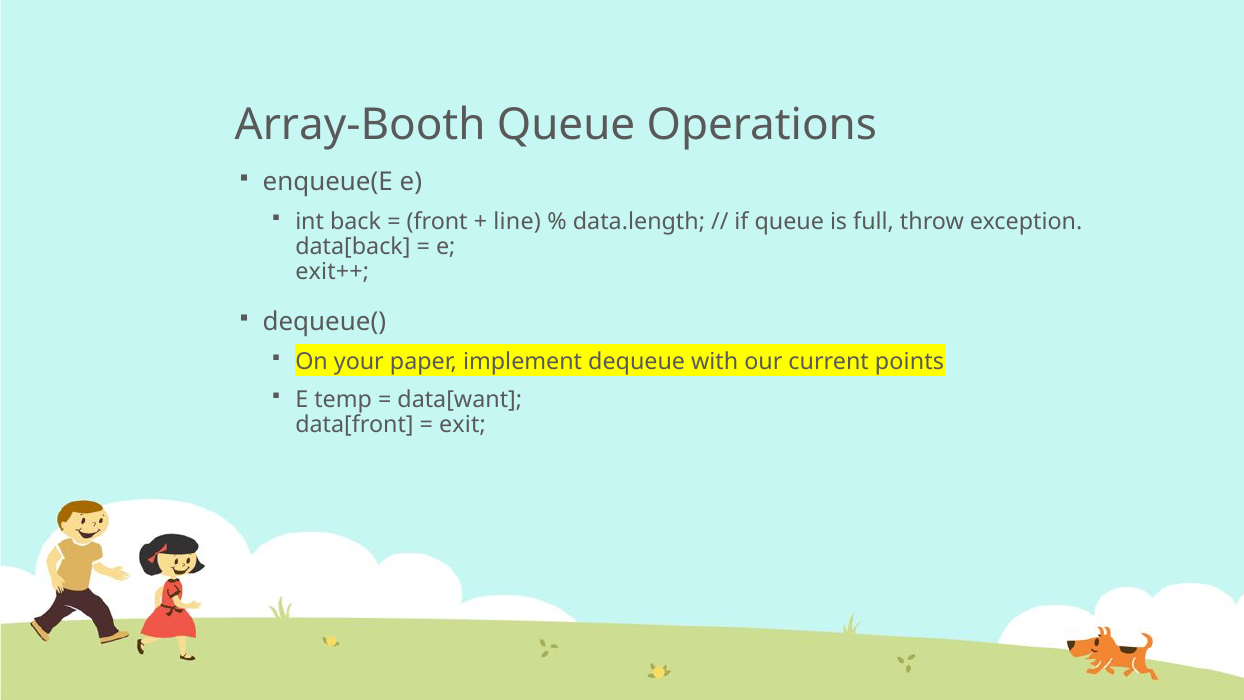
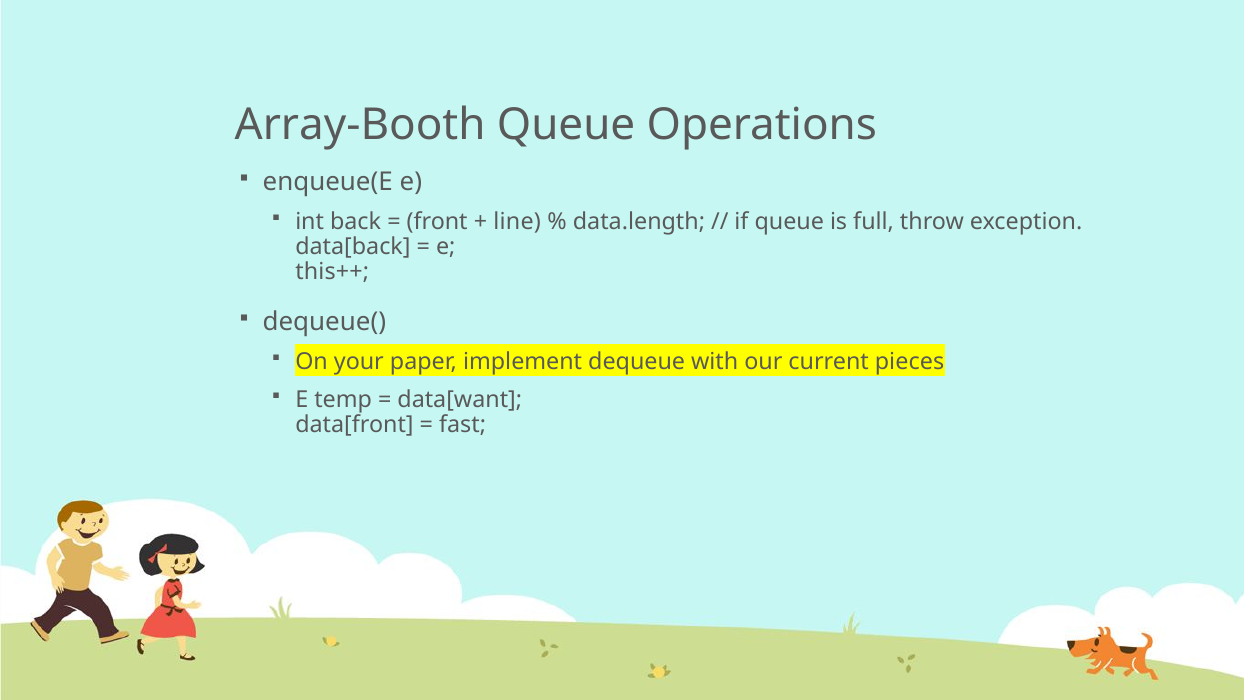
exit++: exit++ -> this++ (332, 272)
points: points -> pieces (910, 361)
exit: exit -> fast (463, 425)
